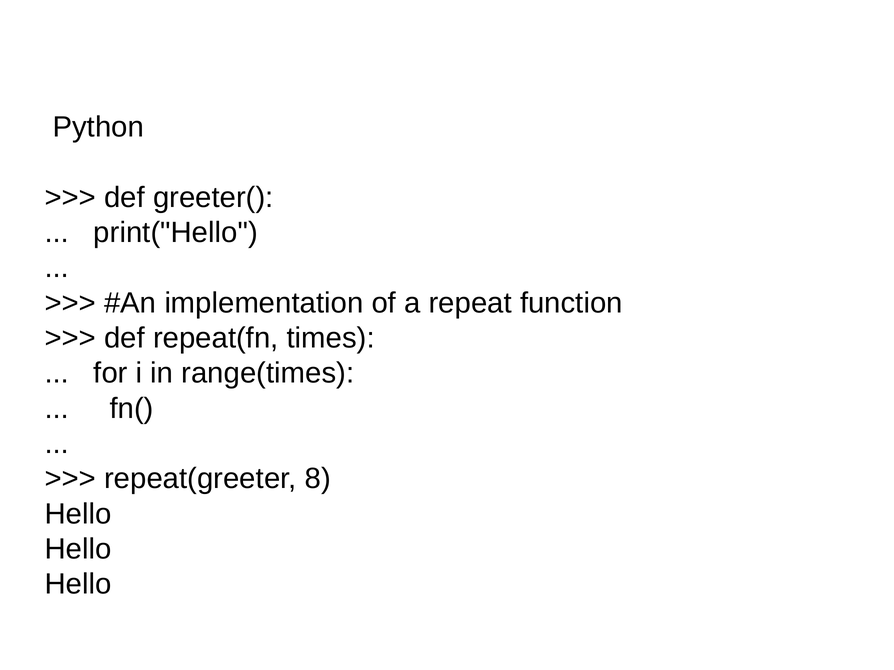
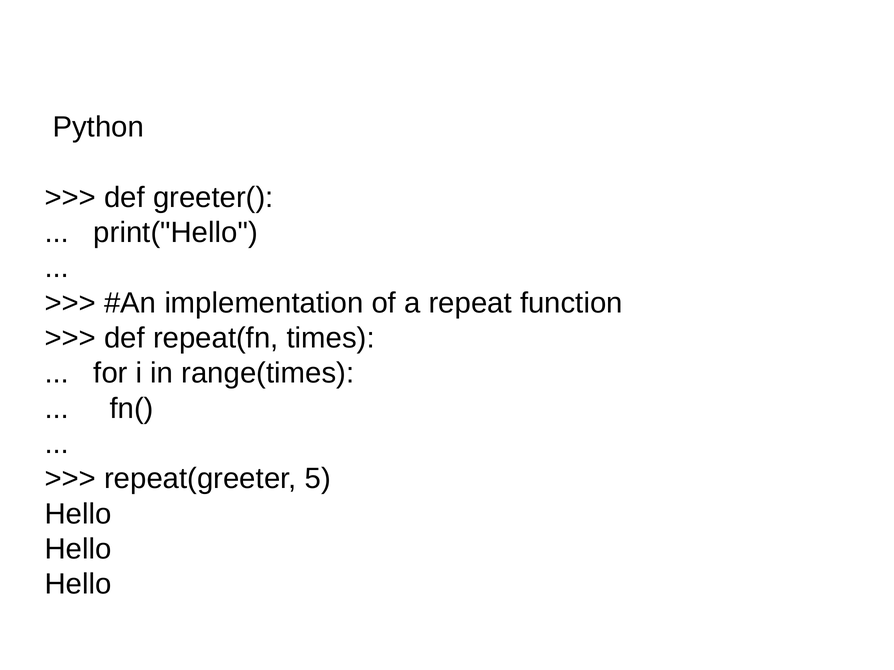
8: 8 -> 5 (318, 479)
